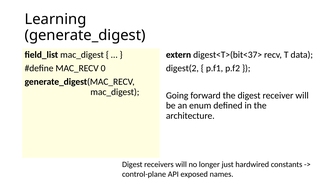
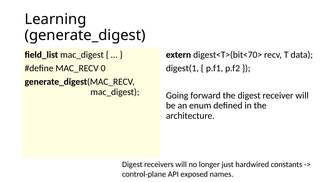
digest<T>(bit<37>: digest<T>(bit<37> -> digest<T>(bit<70> (228, 55)
digest(2: digest(2 -> digest(1 (182, 68)
